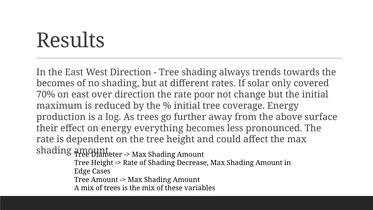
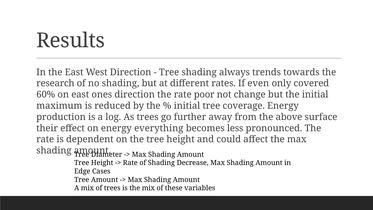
becomes: becomes -> research (55, 83)
solar: solar -> even (258, 83)
70%: 70% -> 60% (46, 95)
over: over -> ones (102, 95)
